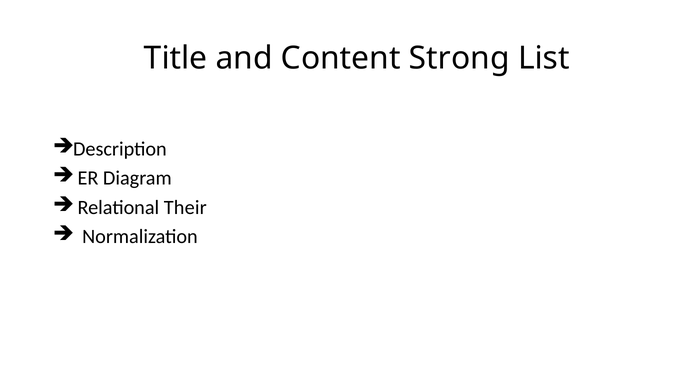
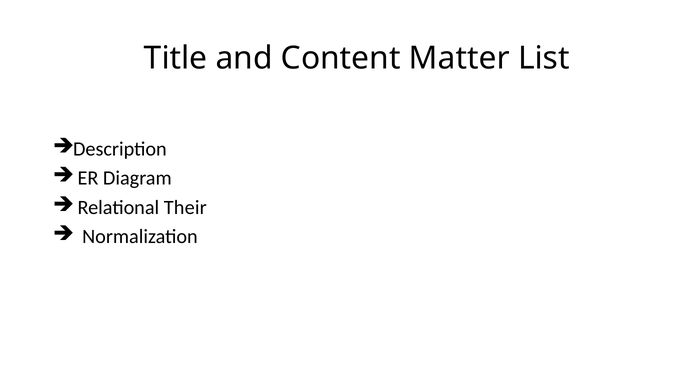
Strong: Strong -> Matter (459, 58)
